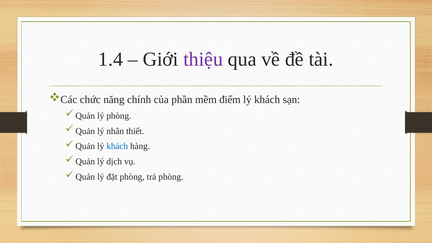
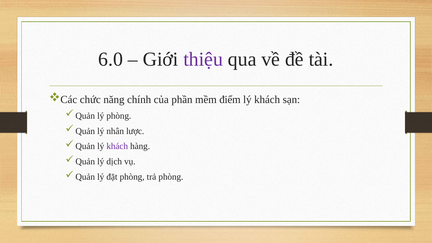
1.4: 1.4 -> 6.0 (111, 59)
thiết: thiết -> lược (135, 131)
khách colour: blue -> purple (117, 146)
